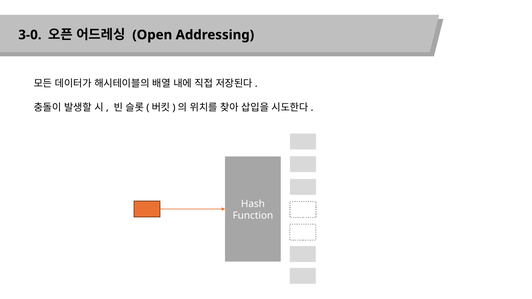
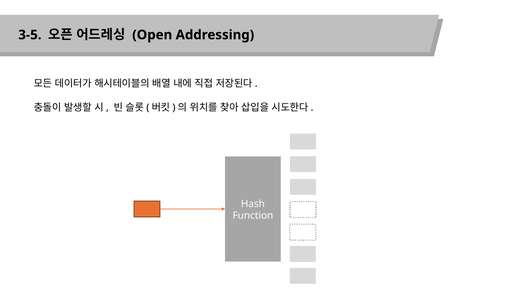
3-0: 3-0 -> 3-5 (30, 35)
